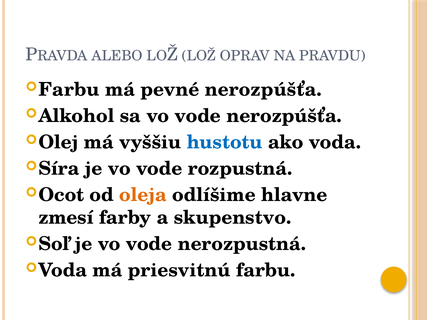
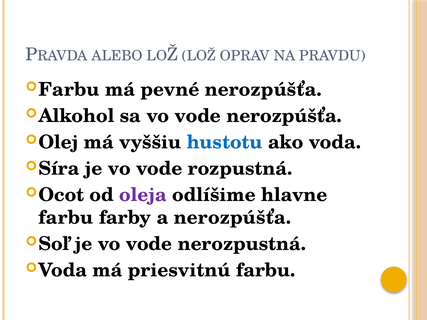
oleja colour: orange -> purple (143, 195)
zmesí: zmesí -> farbu (66, 218)
a skupenstvo: skupenstvo -> nerozpúšťa (232, 218)
